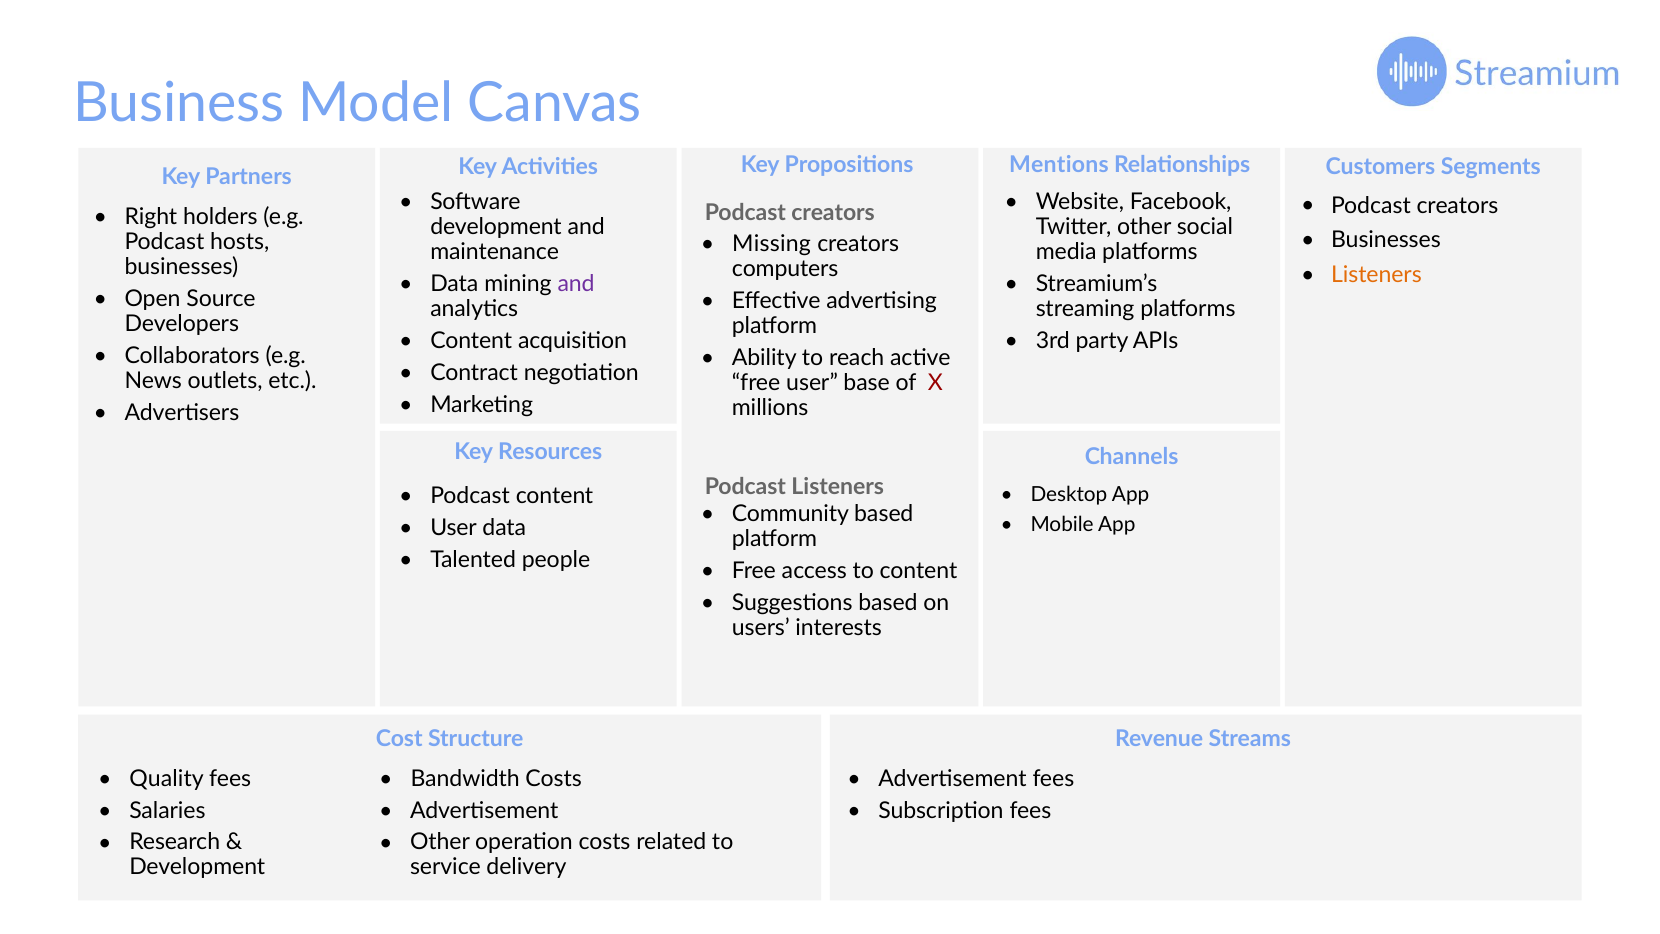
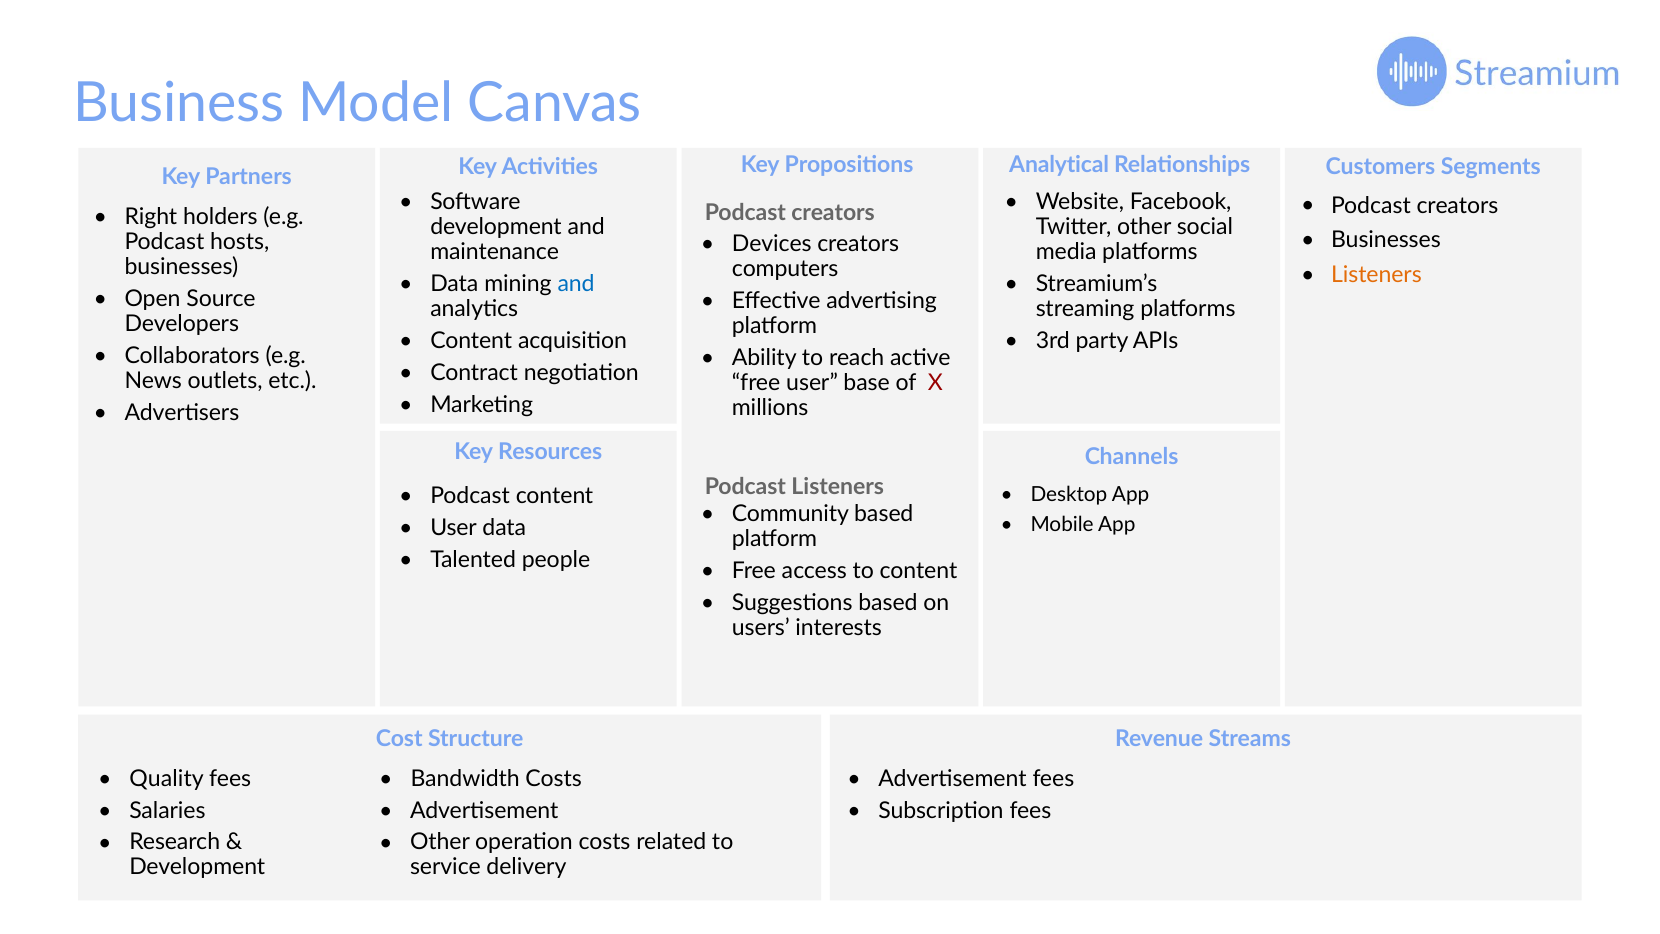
Mentions: Mentions -> Analytical (1059, 165)
Missing: Missing -> Devices (772, 244)
and colour: purple -> blue (576, 284)
